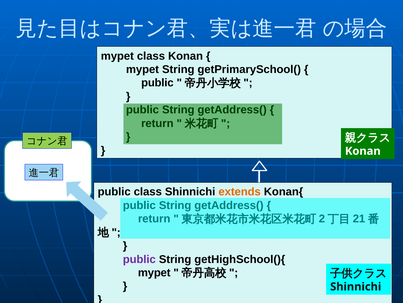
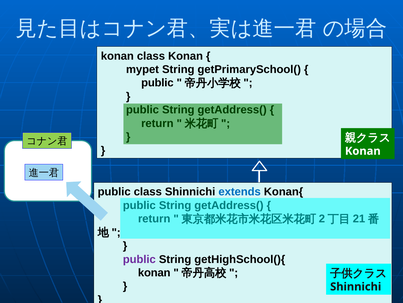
mypet: mypet -> konan (117, 56)
extends colour: orange -> blue (240, 191)
mypet: mypet -> konan (154, 272)
